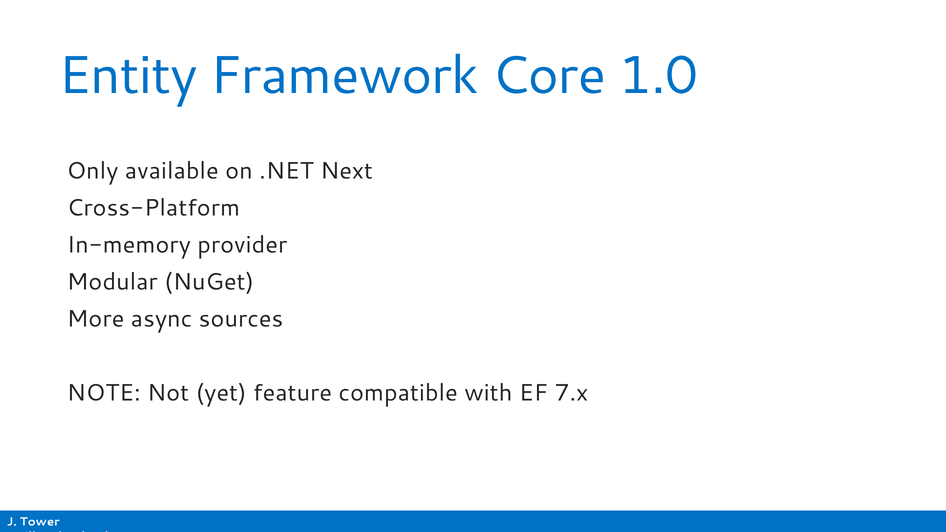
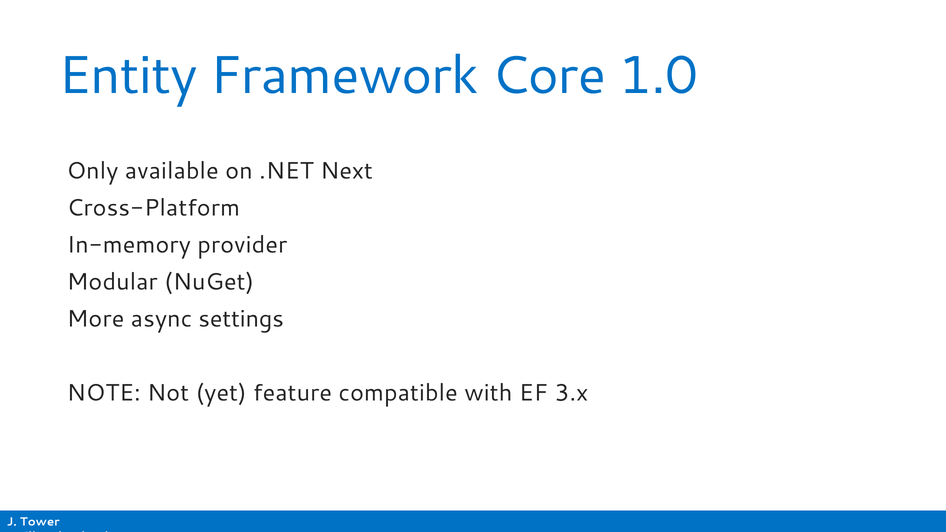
sources: sources -> settings (241, 319)
7.x: 7.x -> 3.x (571, 393)
